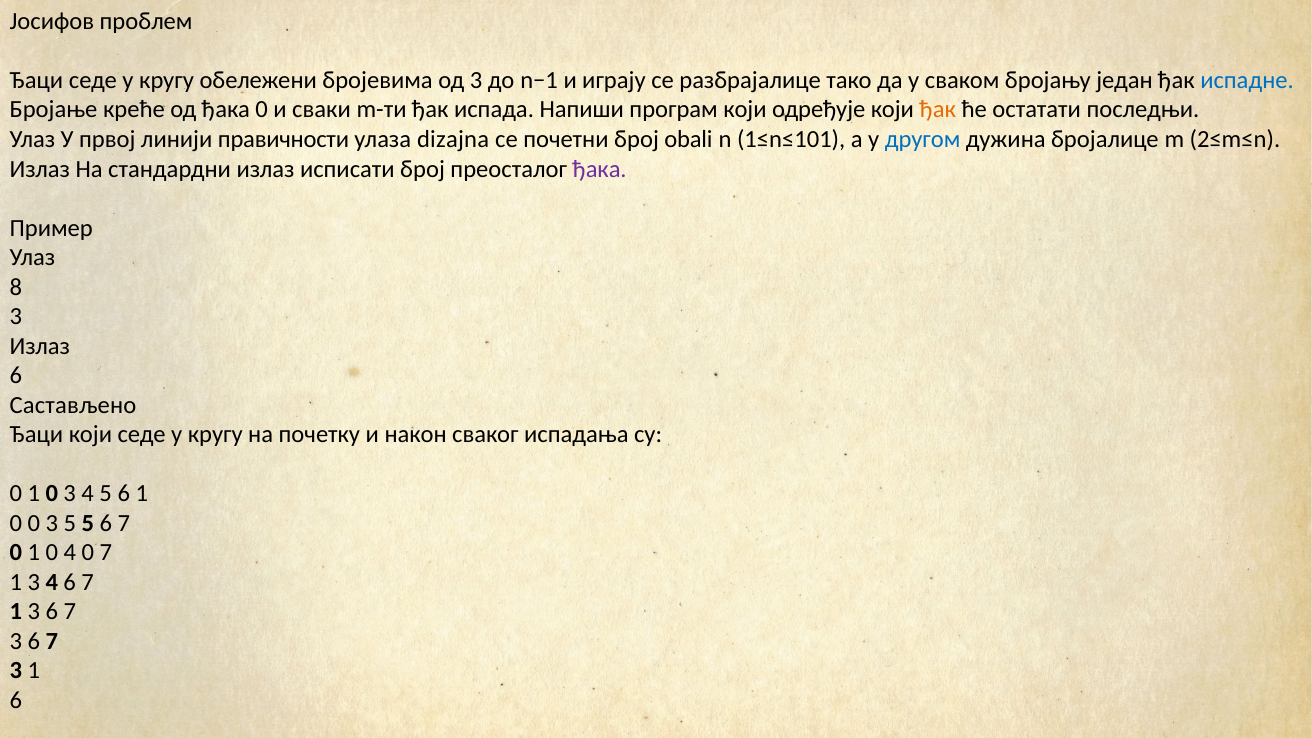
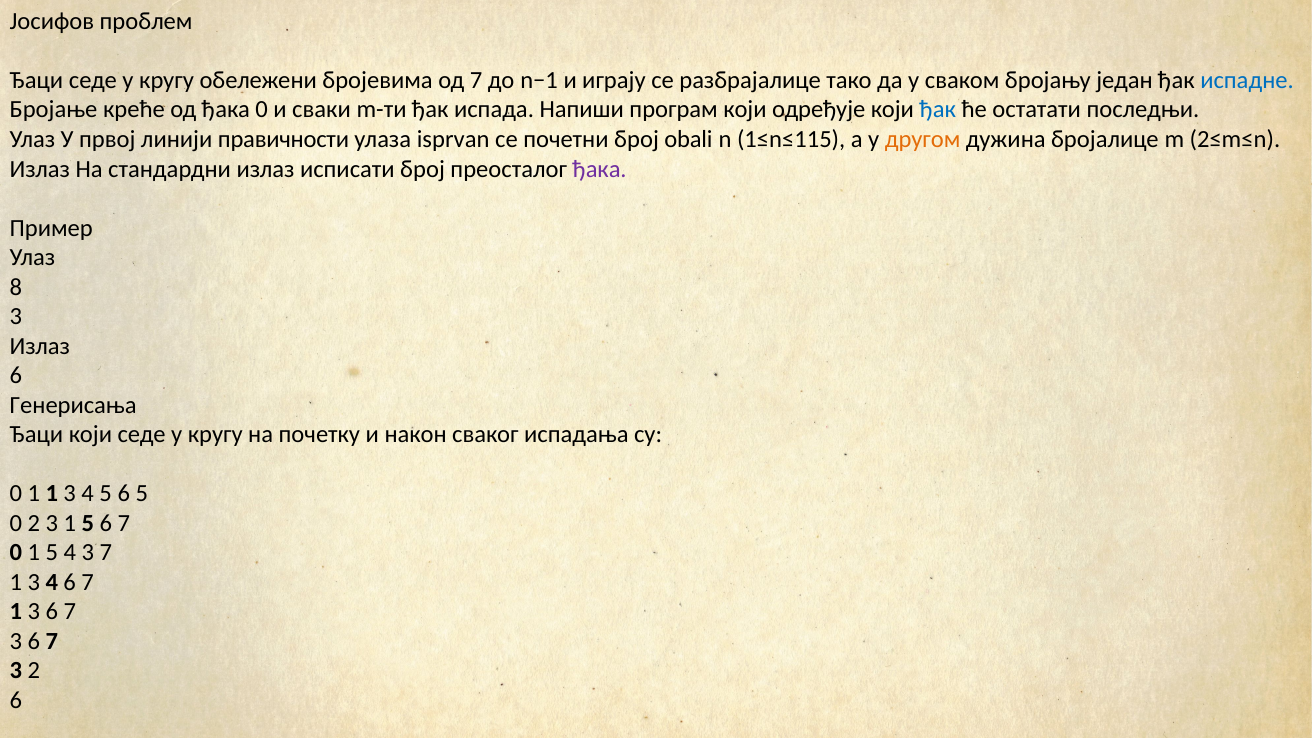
од 3: 3 -> 7 (476, 80)
ђак colour: orange -> blue (938, 110)
dizajna: dizajna -> isprvan (453, 139)
1≤n≤101: 1≤n≤101 -> 1≤n≤115 (791, 139)
другом colour: blue -> orange (923, 139)
Састављено: Састављено -> Генерисања (73, 405)
0: 0 -> 1 (52, 494)
6 1: 1 -> 5 (142, 494)
0 0: 0 -> 2 (34, 523)
3 5: 5 -> 1 (70, 523)
0: 0 -> 5 (52, 553)
4 0: 0 -> 3 (88, 553)
3 1: 1 -> 2 (34, 671)
